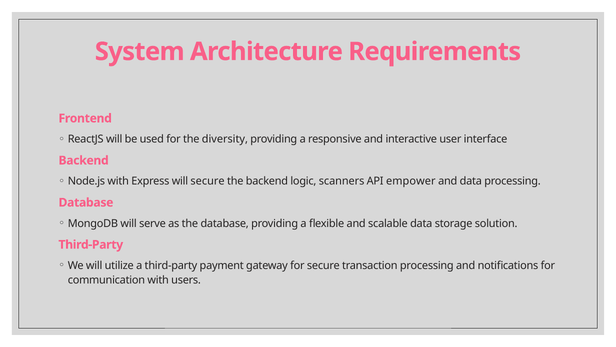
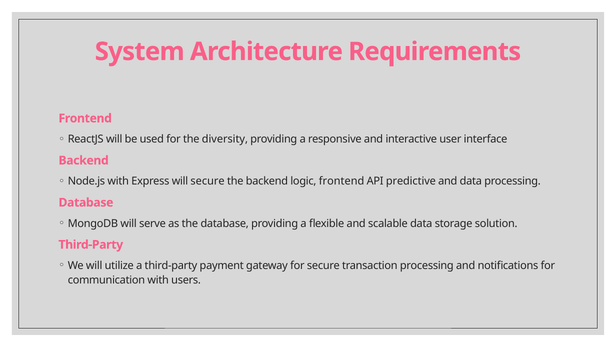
logic scanners: scanners -> frontend (342, 181)
empower: empower -> predictive (411, 181)
